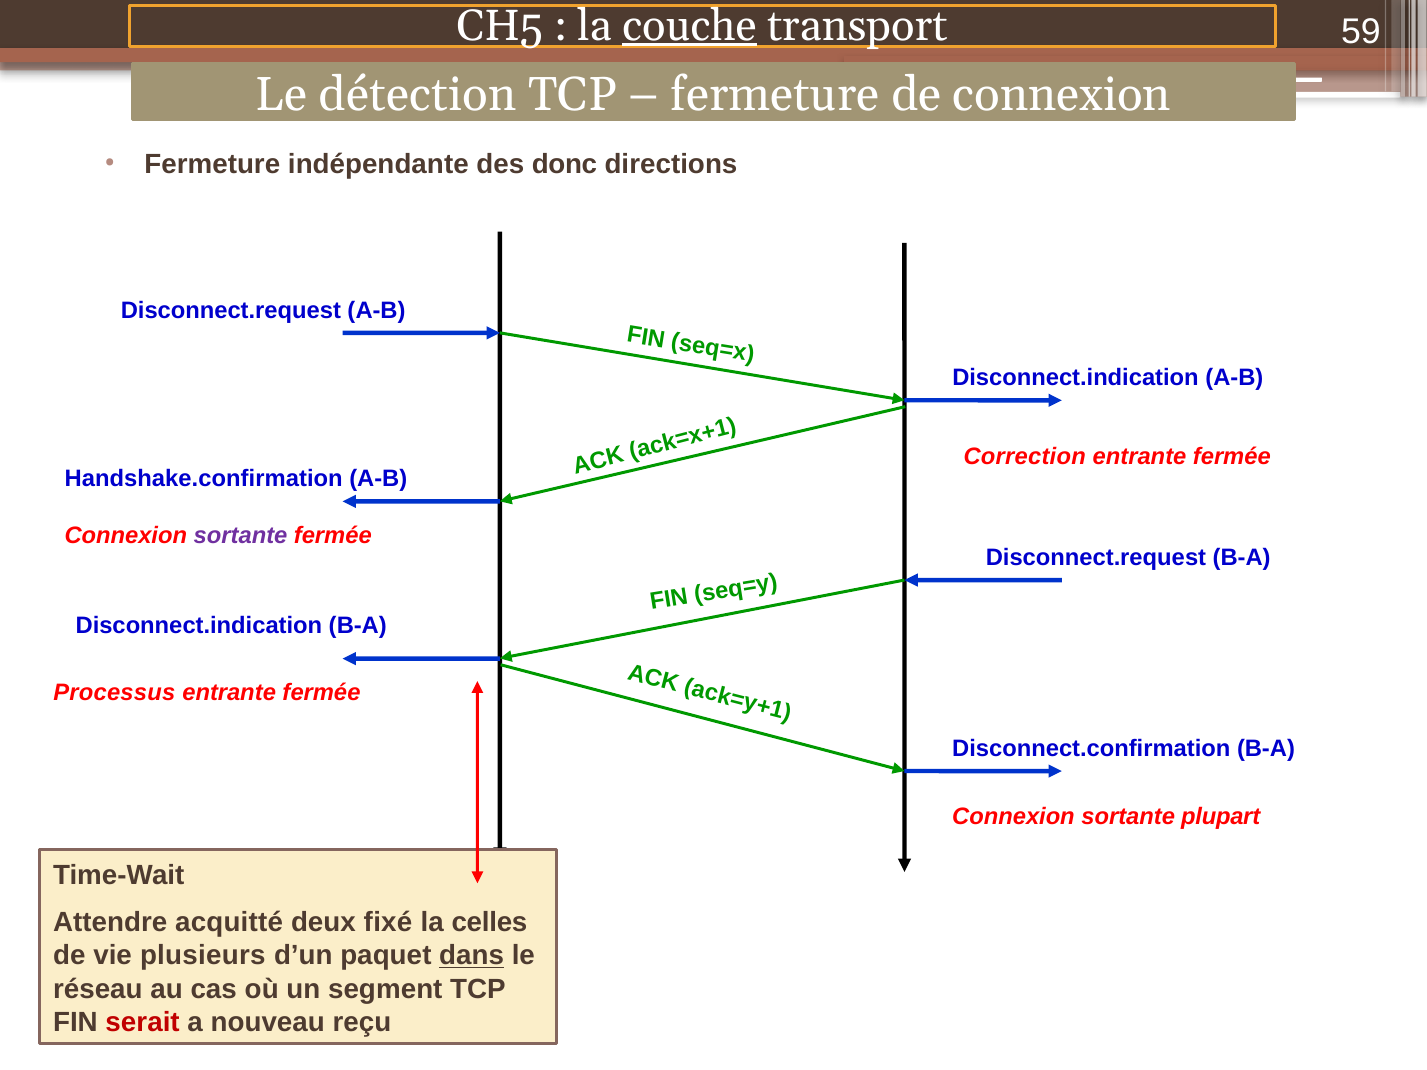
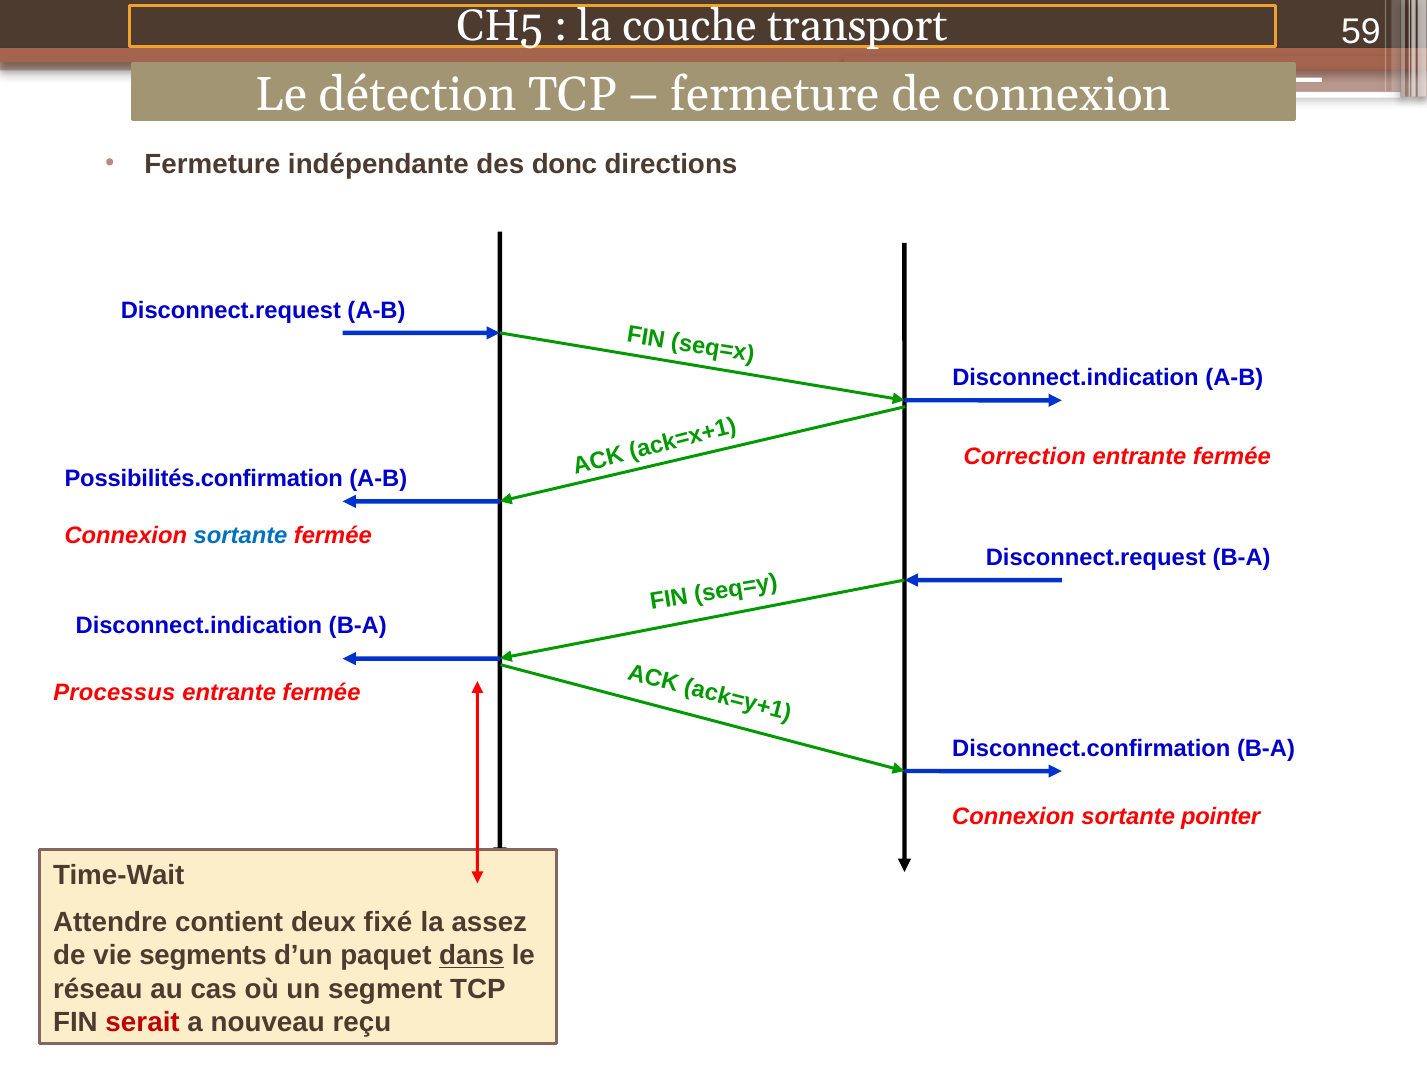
couche underline: present -> none (690, 26)
Handshake.confirmation: Handshake.confirmation -> Possibilités.confirmation (204, 479)
sortante colour: purple -> blue (241, 535)
plupart: plupart -> pointer (1221, 816)
acquitté: acquitté -> contient (229, 922)
celles: celles -> assez (489, 922)
plusieurs: plusieurs -> segments (203, 956)
